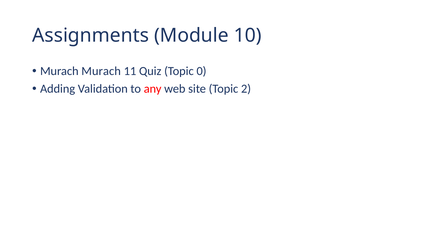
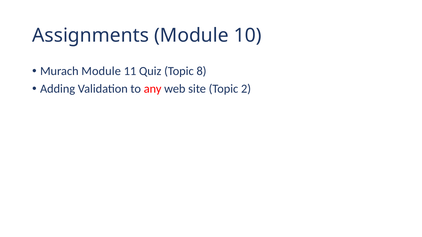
Murach Murach: Murach -> Module (101, 71)
0: 0 -> 8 (201, 71)
